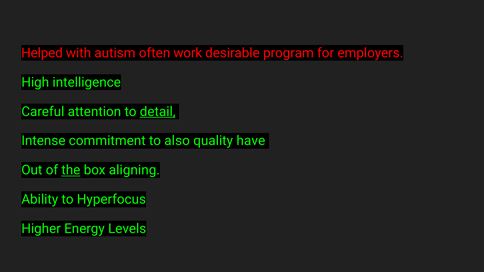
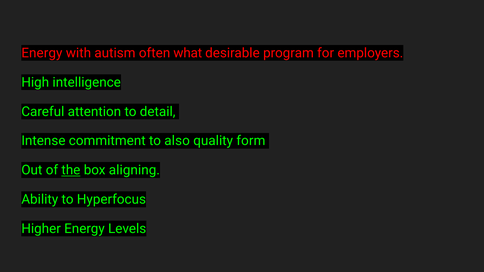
Helped: Helped -> Energy (42, 53)
work: work -> what (188, 53)
detail underline: present -> none (158, 112)
have: have -> form (251, 141)
